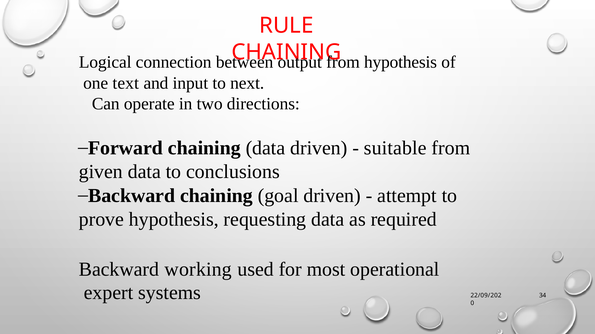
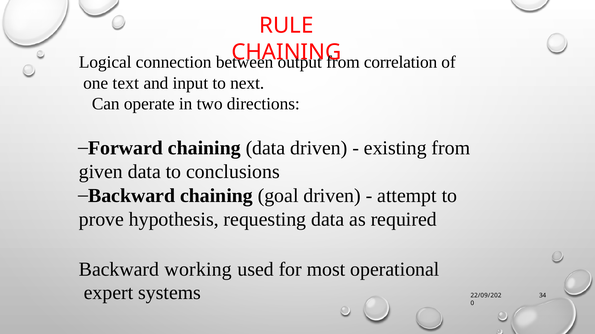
hypothesis: hypothesis -> correlation (401, 62)
suitable: suitable -> existing (395, 148)
